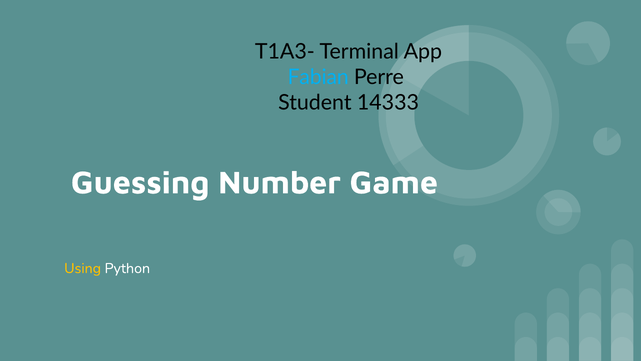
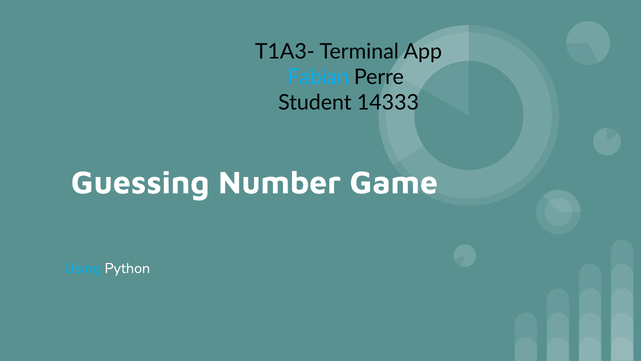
Using colour: yellow -> light blue (83, 268)
